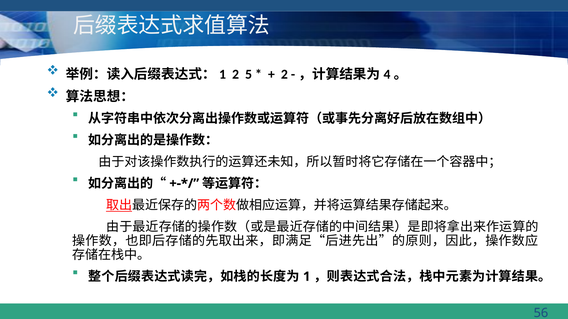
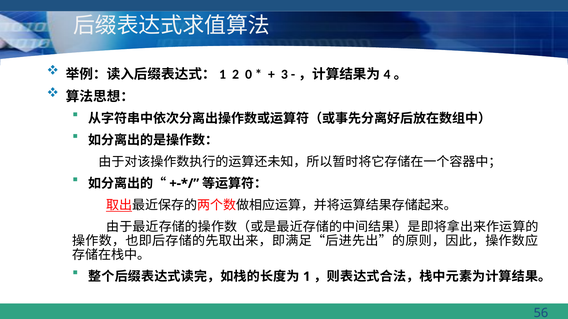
5: 5 -> 0 (249, 74)
2: 2 -> 3 (284, 74)
